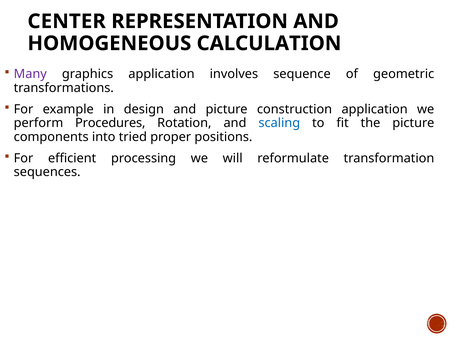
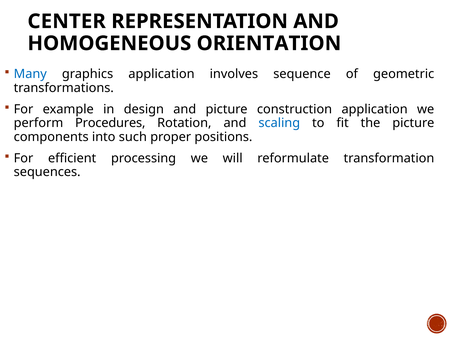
CALCULATION: CALCULATION -> ORIENTATION (269, 43)
Many colour: purple -> blue (30, 74)
tried: tried -> such (133, 137)
